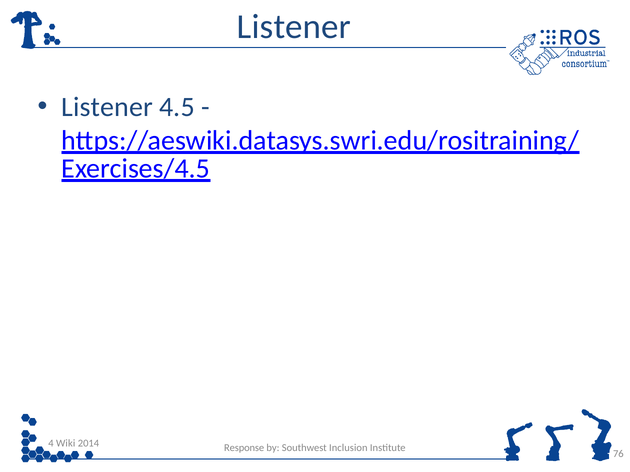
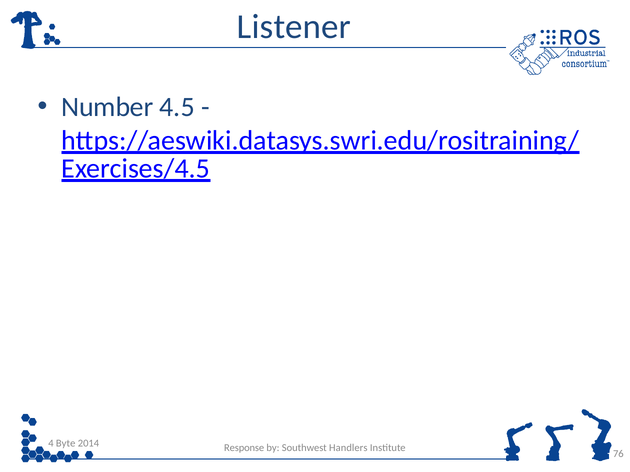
Listener: Listener -> Number (107, 107)
Wiki: Wiki -> Byte (66, 444)
Inclusion: Inclusion -> Handlers (348, 448)
